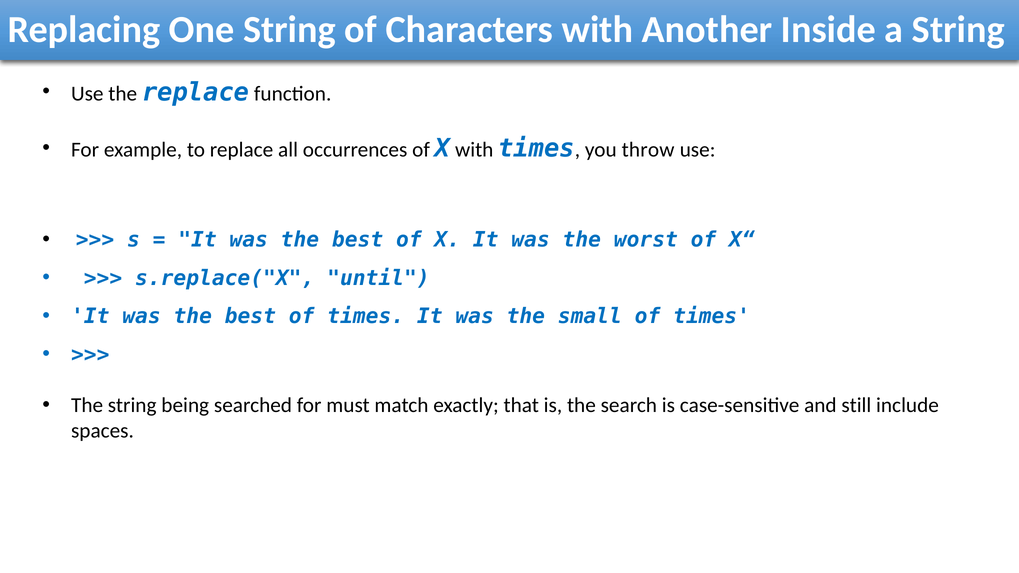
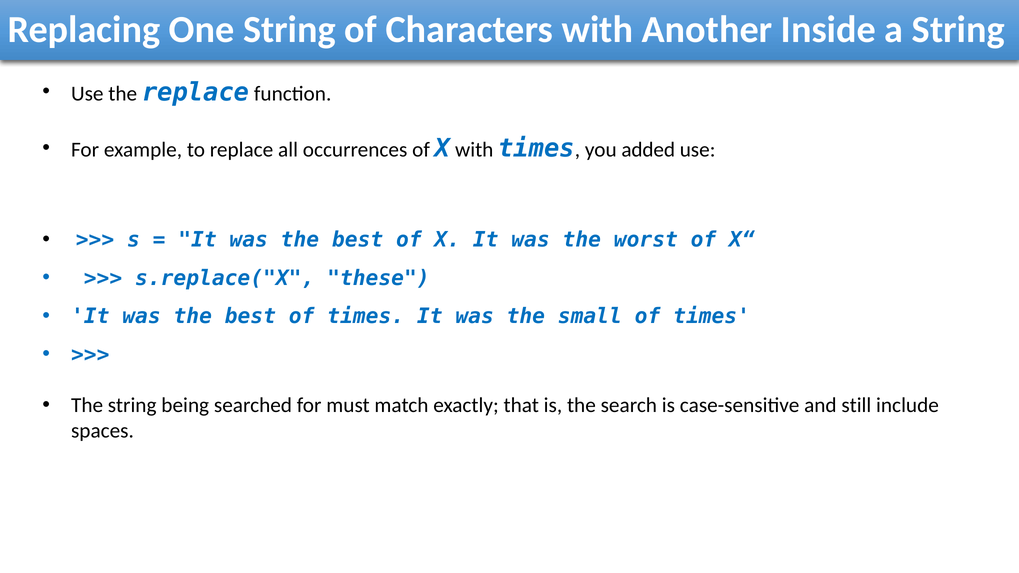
throw: throw -> added (648, 150)
until: until -> these (378, 278)
